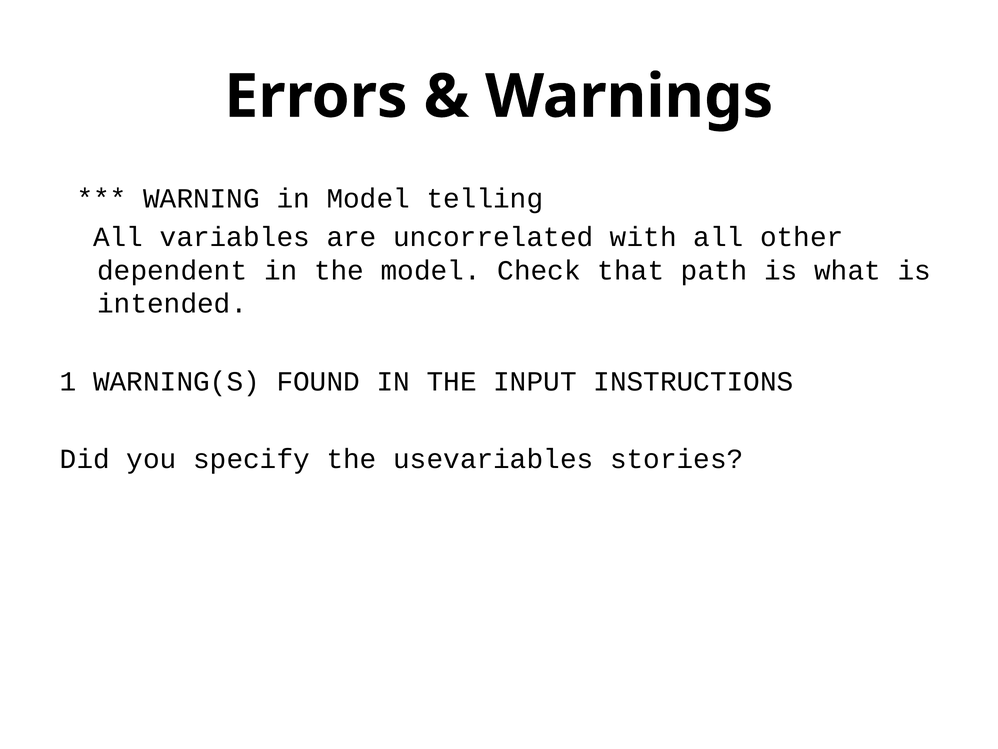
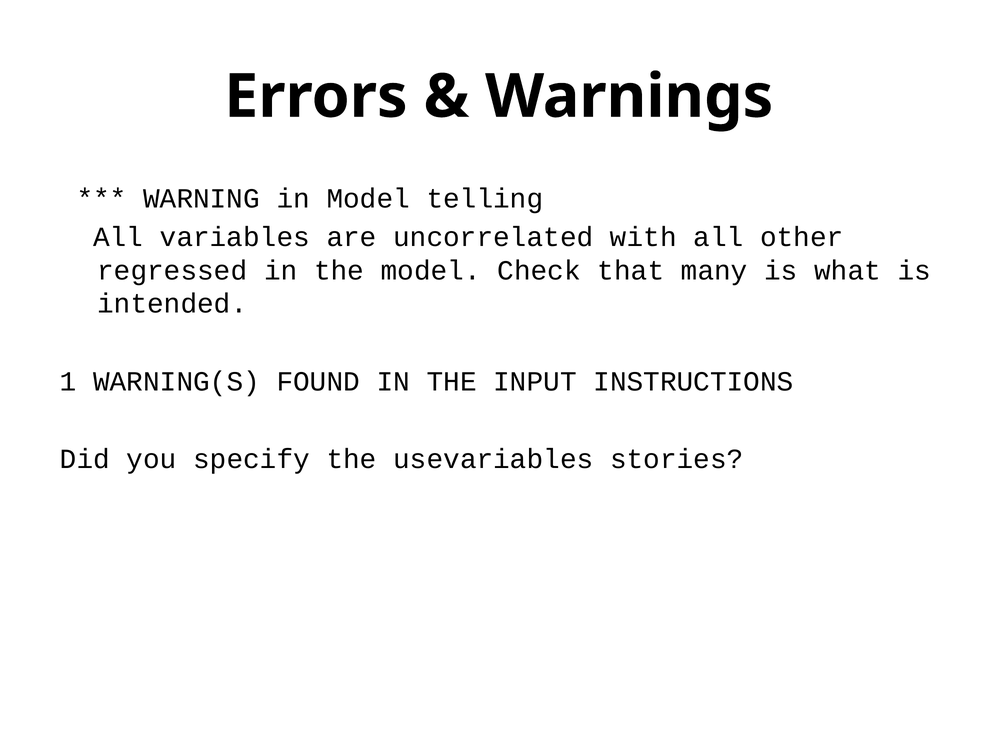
dependent: dependent -> regressed (172, 270)
path: path -> many (714, 270)
